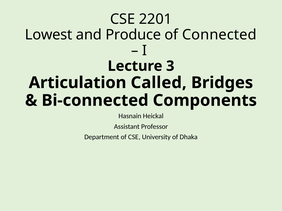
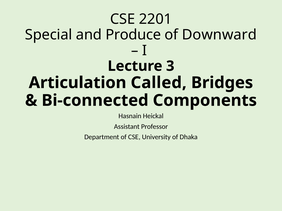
Lowest: Lowest -> Special (49, 35)
Connected: Connected -> Downward (219, 35)
